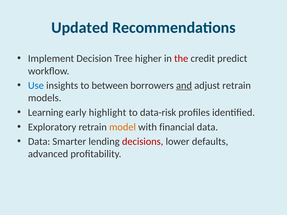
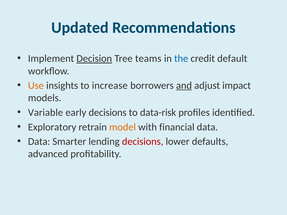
Decision underline: none -> present (94, 59)
higher: higher -> teams (148, 59)
the colour: red -> blue (181, 59)
predict: predict -> default (232, 59)
Use colour: blue -> orange (36, 86)
between: between -> increase (110, 86)
adjust retrain: retrain -> impact (237, 86)
Learning: Learning -> Variable (46, 113)
early highlight: highlight -> decisions (108, 113)
